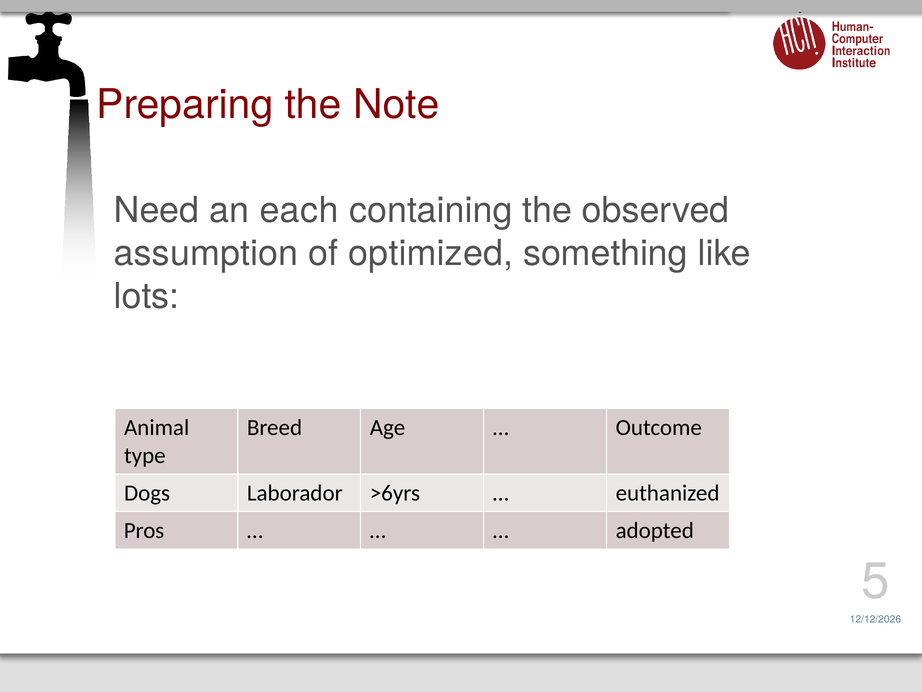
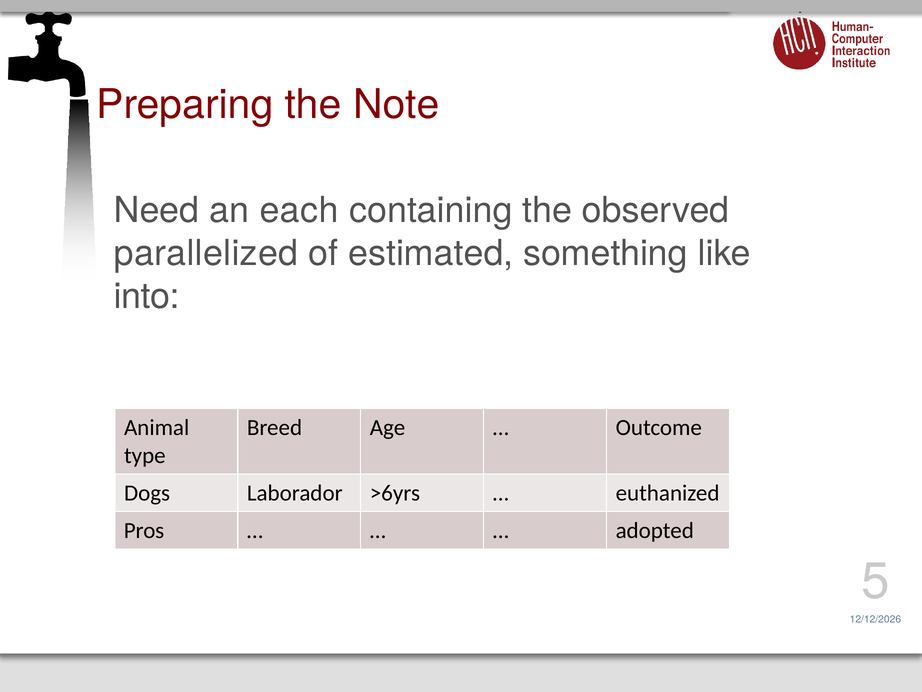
assumption: assumption -> parallelized (206, 253)
optimized: optimized -> estimated (431, 253)
lots: lots -> into (147, 296)
